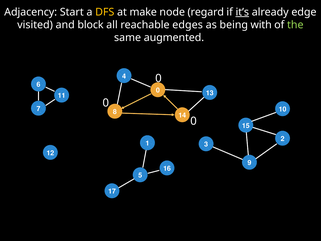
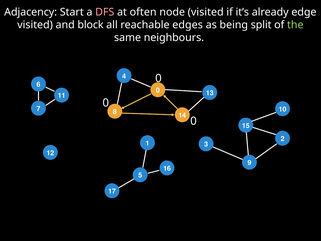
DFS colour: yellow -> pink (105, 12)
make: make -> often (143, 12)
node regard: regard -> visited (206, 12)
it’s underline: present -> none (242, 12)
with: with -> split (261, 25)
augmented: augmented -> neighbours (174, 38)
